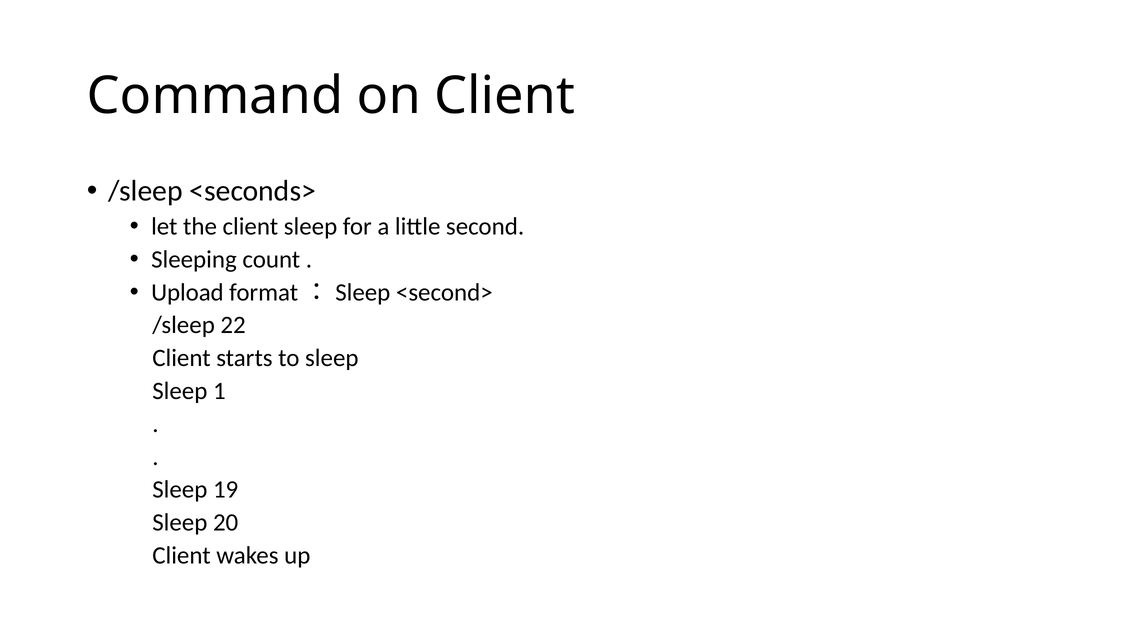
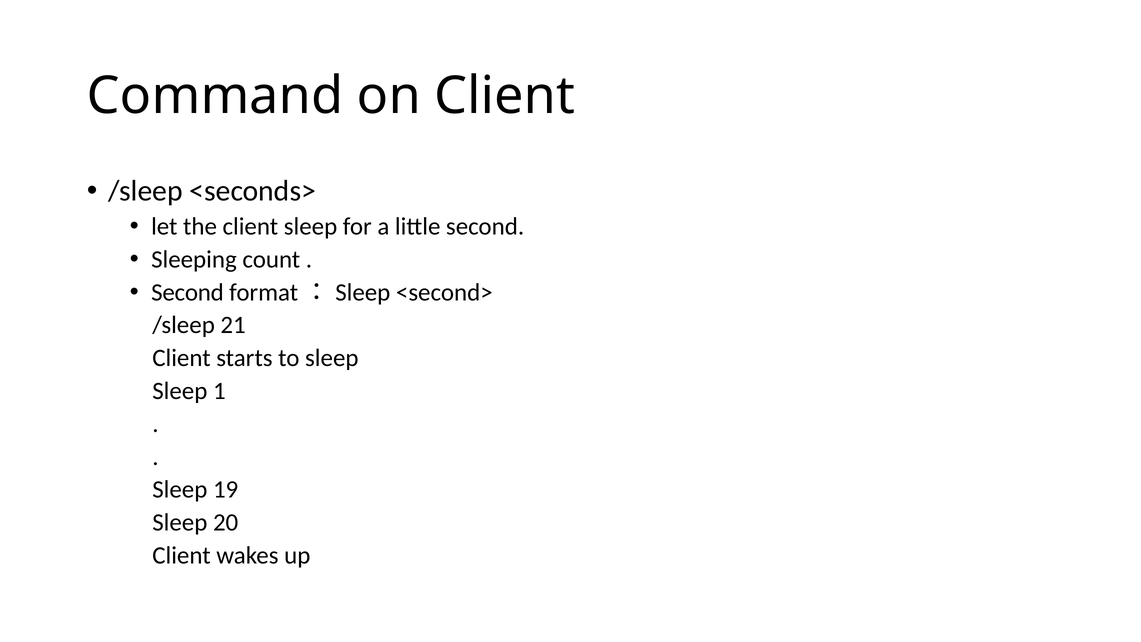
Upload: Upload -> Second (188, 292)
22: 22 -> 21 (233, 325)
